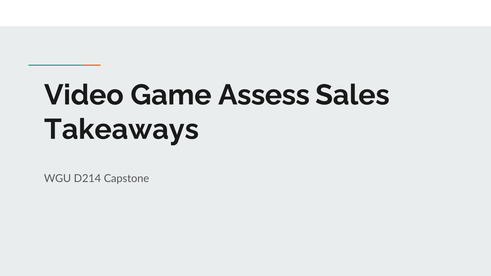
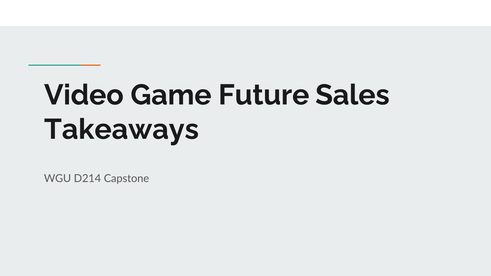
Assess: Assess -> Future (264, 95)
